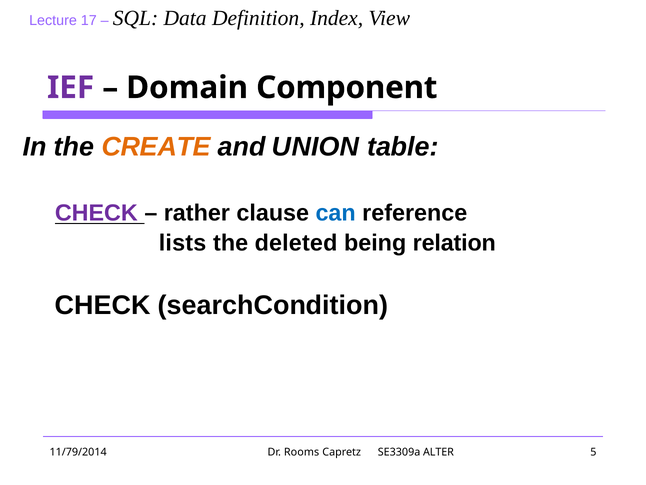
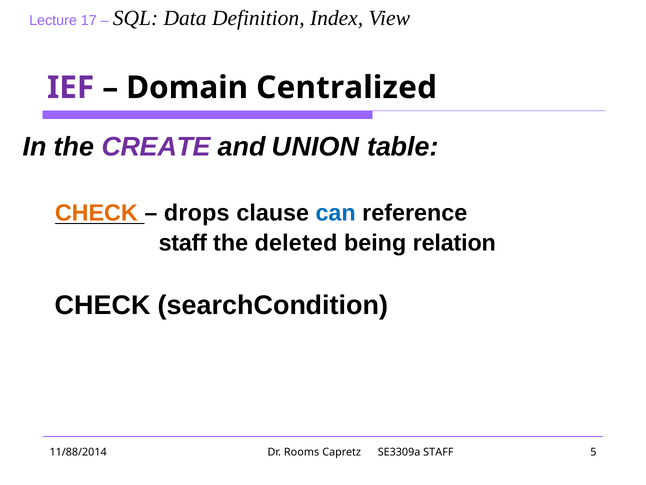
Component: Component -> Centralized (347, 88)
CREATE colour: orange -> purple (156, 147)
CHECK colour: purple -> orange (96, 213)
rather: rather -> drops (197, 213)
lists: lists -> staff (183, 243)
11/79/2014: 11/79/2014 -> 11/88/2014 (78, 452)
SE3309a ALTER: ALTER -> STAFF (438, 452)
